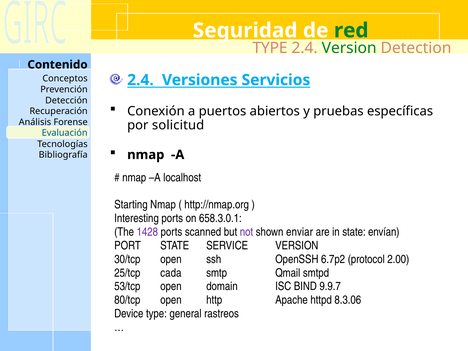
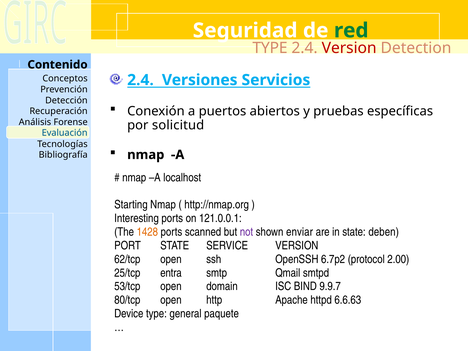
Version colour: green -> red (349, 48)
658.3.0.1: 658.3.0.1 -> 121.0.0.1 (220, 218)
1428 colour: purple -> orange (147, 232)
envían: envían -> deben (384, 232)
30/tcp: 30/tcp -> 62/tcp (127, 259)
cada: cada -> entra (171, 273)
8.3.06: 8.3.06 -> 6.6.63 (348, 300)
rastreos: rastreos -> paquete (222, 314)
